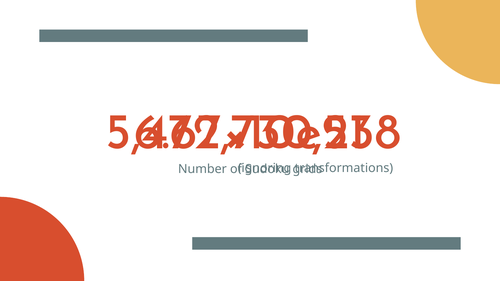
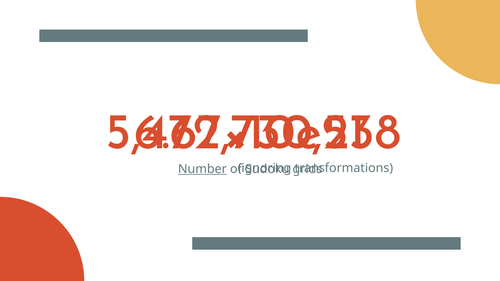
Number underline: none -> present (202, 169)
